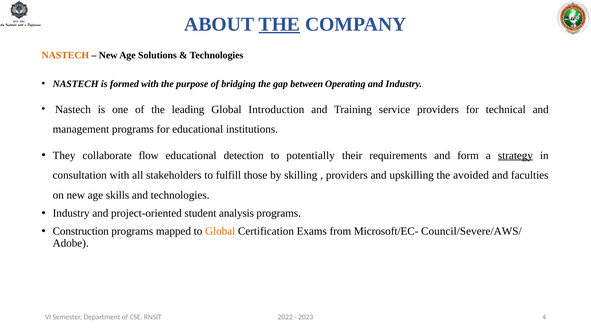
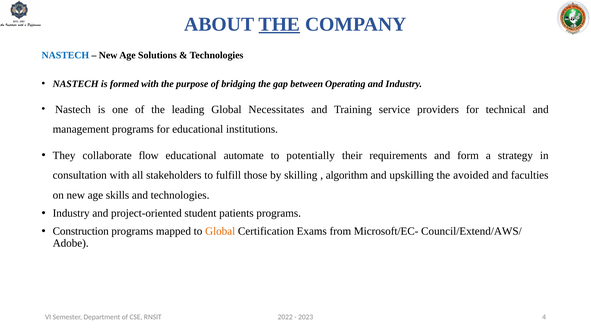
NASTECH colour: orange -> blue (65, 55)
Introduction: Introduction -> Necessitates (276, 110)
detection: detection -> automate (244, 156)
strategy underline: present -> none (515, 156)
providers: providers -> algorithm (347, 176)
analysis: analysis -> patients (236, 213)
Council/Severe/AWS/: Council/Severe/AWS/ -> Council/Extend/AWS/ (471, 232)
